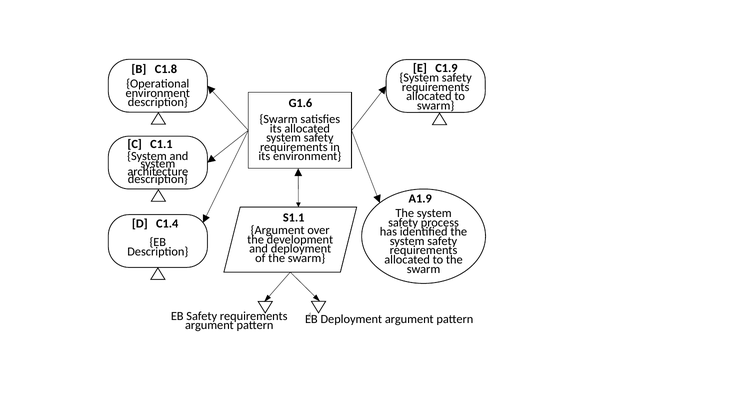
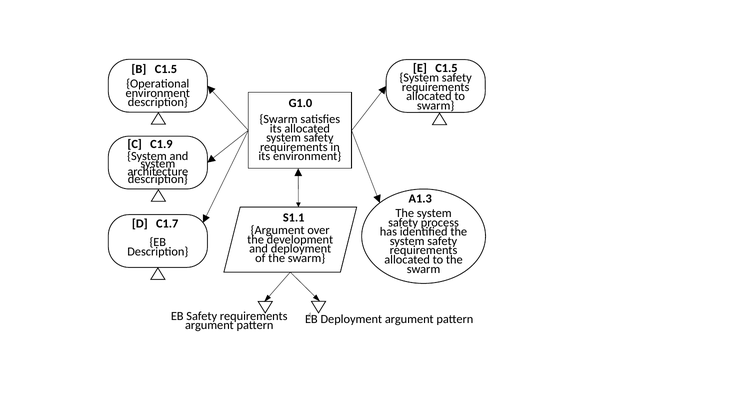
E C1.9: C1.9 -> C1.5 (446, 68)
B C1.8: C1.8 -> C1.5 (166, 69)
G1.6: G1.6 -> G1.0 (300, 103)
C1.1: C1.1 -> C1.9 (161, 144)
A1.9: A1.9 -> A1.3 (420, 199)
C1.4: C1.4 -> C1.7 (167, 223)
